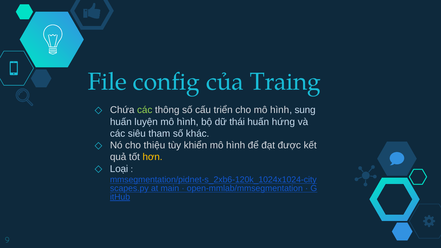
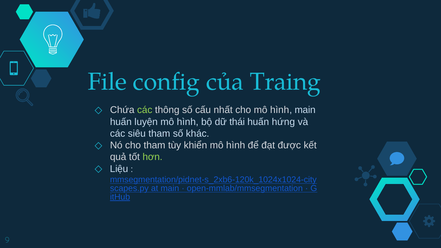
triển: triển -> nhất (223, 110)
hình sung: sung -> main (305, 110)
cho thiệu: thiệu -> tham (155, 145)
hơn colour: yellow -> light green (153, 157)
Loại: Loại -> Liệu (119, 169)
